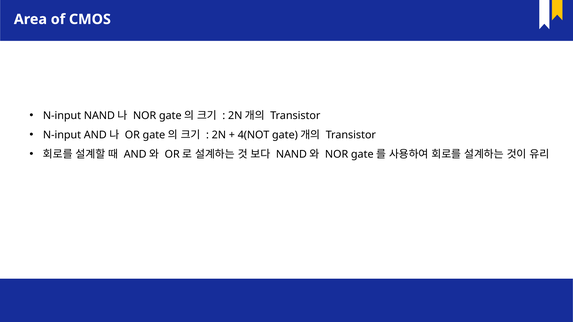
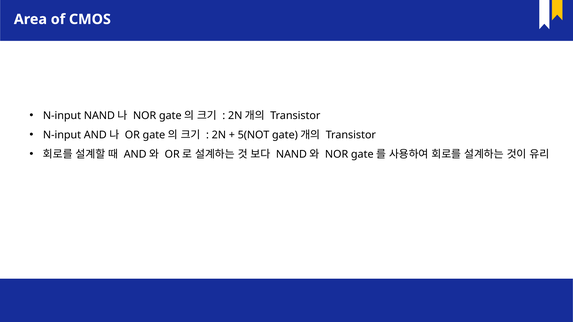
4(NOT: 4(NOT -> 5(NOT (254, 135)
